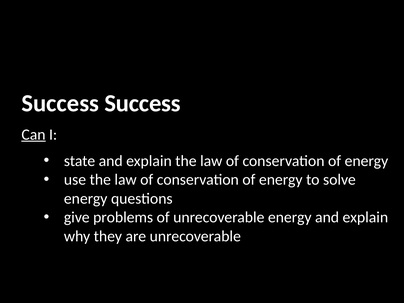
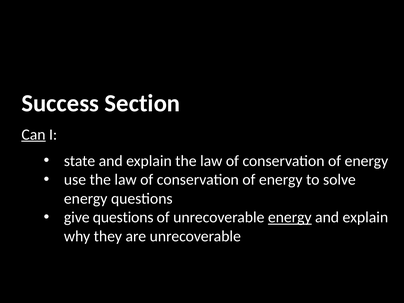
Success Success: Success -> Section (142, 103)
give problems: problems -> questions (123, 217)
energy underline: none -> present (290, 217)
